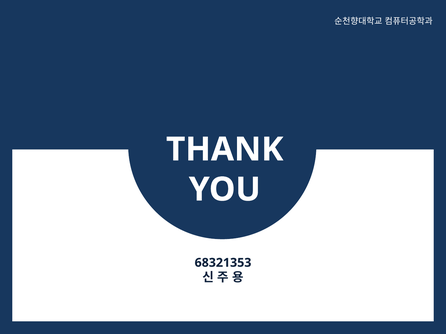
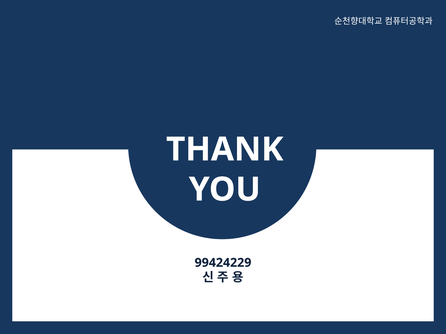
68321353: 68321353 -> 99424229 (223, 263)
